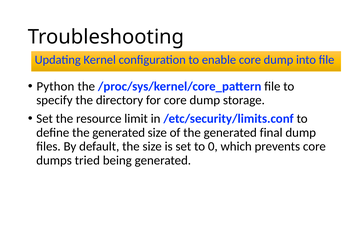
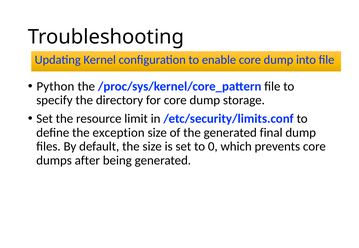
define the generated: generated -> exception (119, 133)
tried: tried -> after (87, 161)
